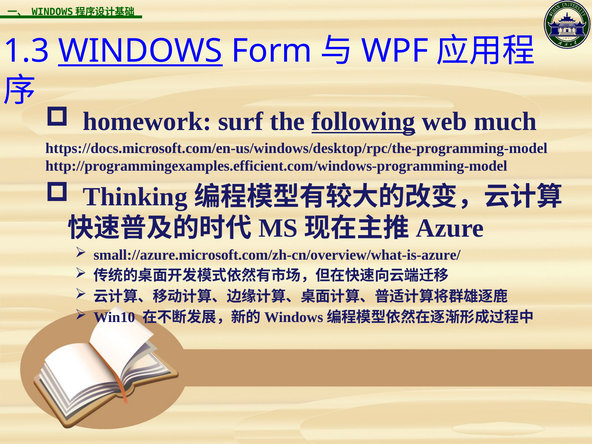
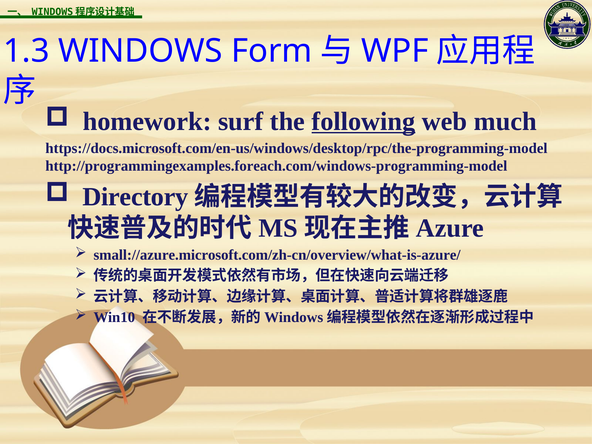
WINDOWS underline: present -> none (140, 51)
http://programmingexamples.efficient.com/windows-programming-model: http://programmingexamples.efficient.com/windows-programming-model -> http://programmingexamples.foreach.com/windows-programming-model (276, 166)
Thinking: Thinking -> Directory (135, 197)
